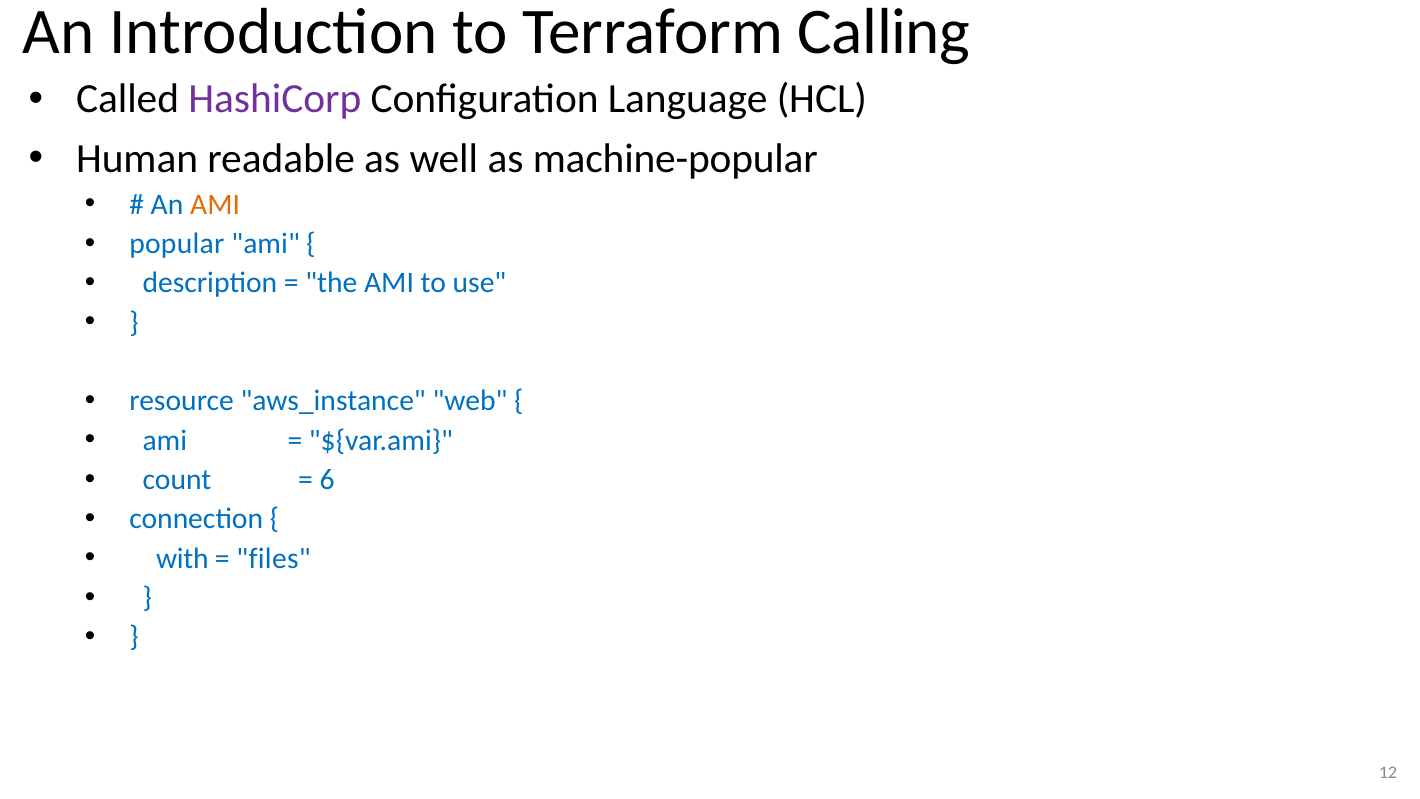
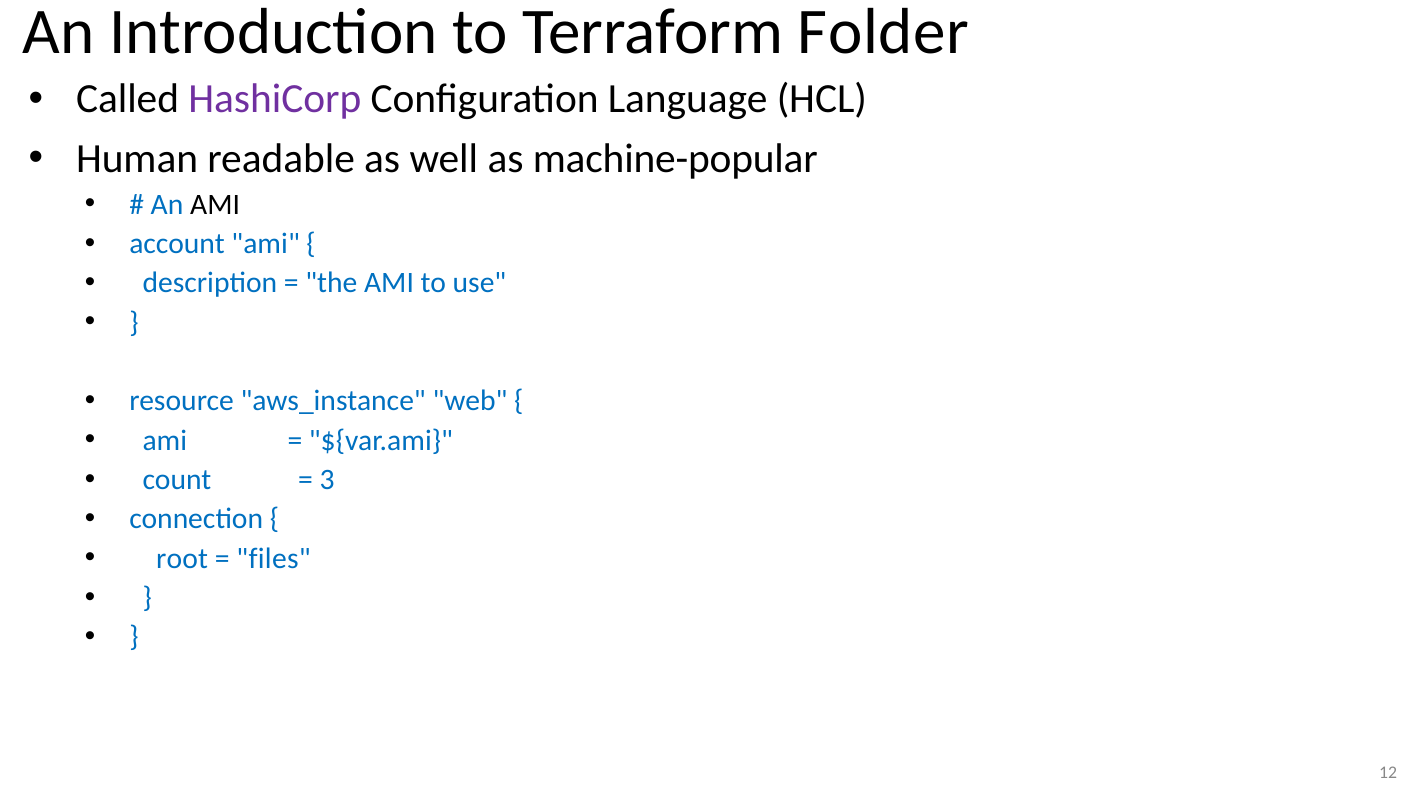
Calling: Calling -> Folder (883, 32)
AMI colour: orange -> black (215, 204)
popular: popular -> account (177, 244)
6: 6 -> 3 (327, 480)
with: with -> root (182, 558)
